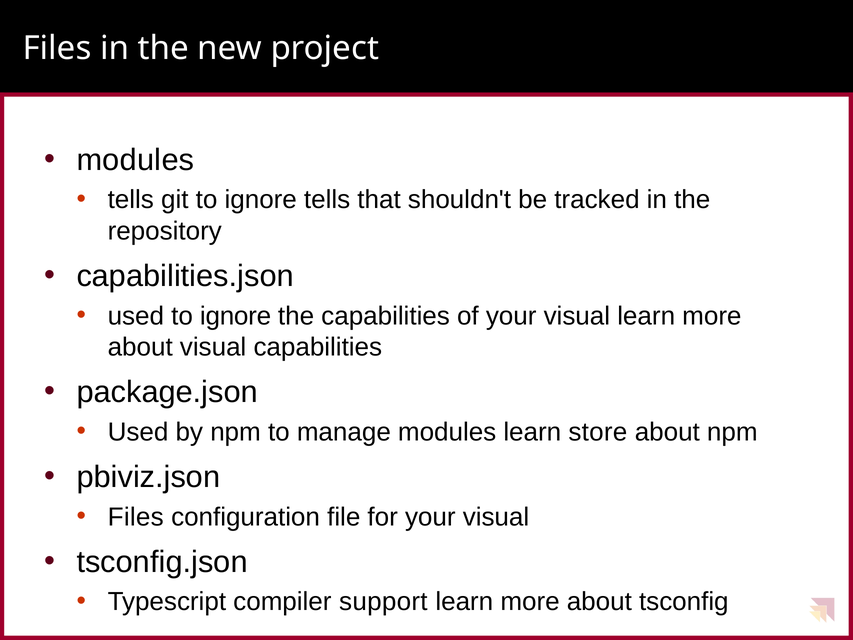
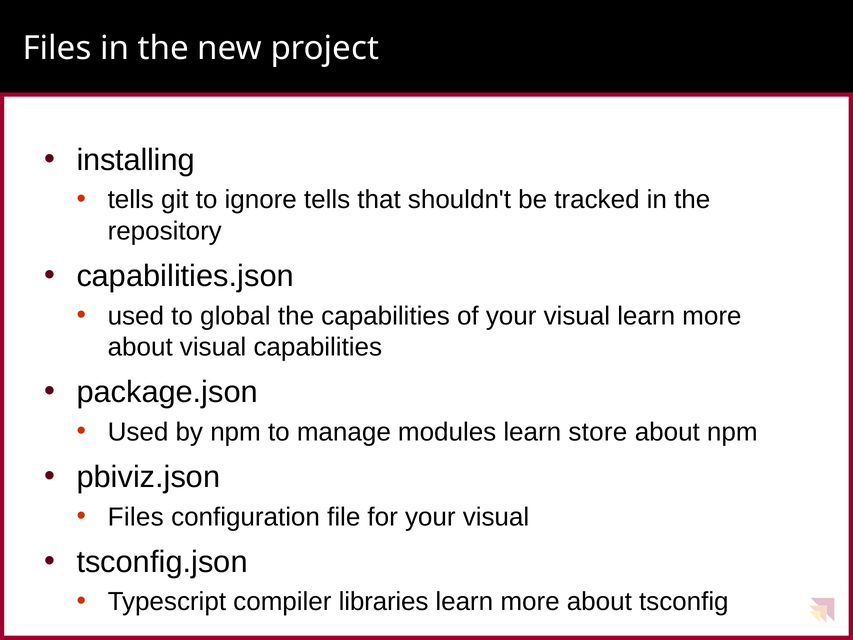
modules: modules -> installing (136, 160)
used to ignore: ignore -> global (235, 316)
support: support -> libraries (384, 602)
